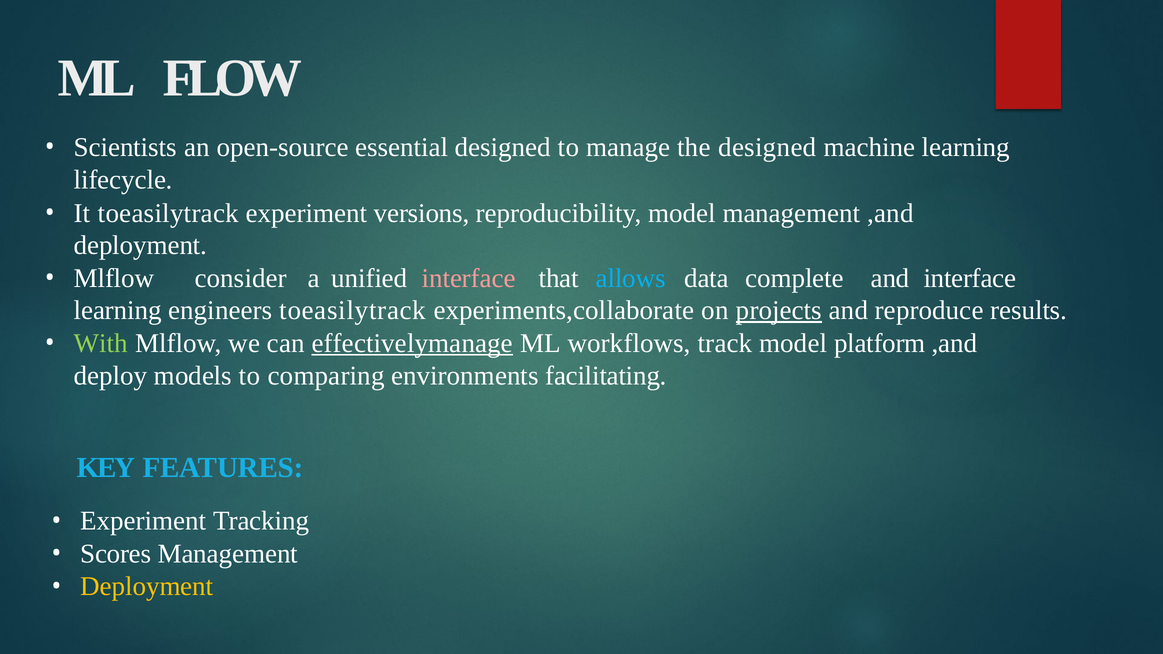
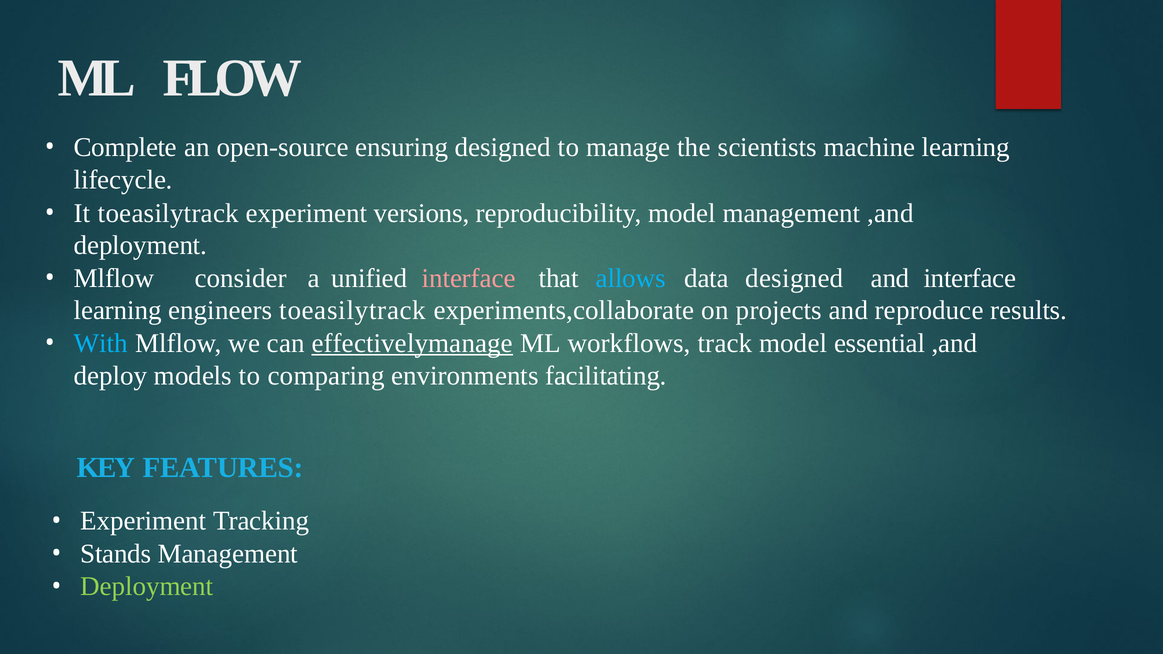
Scientists: Scientists -> Complete (125, 147)
essential: essential -> ensuring (402, 147)
the designed: designed -> scientists (767, 147)
data complete: complete -> designed (794, 278)
projects underline: present -> none (779, 310)
With colour: light green -> light blue (101, 343)
platform: platform -> essential (880, 343)
Scores: Scores -> Stands (116, 554)
Deployment colour: yellow -> light green (147, 587)
